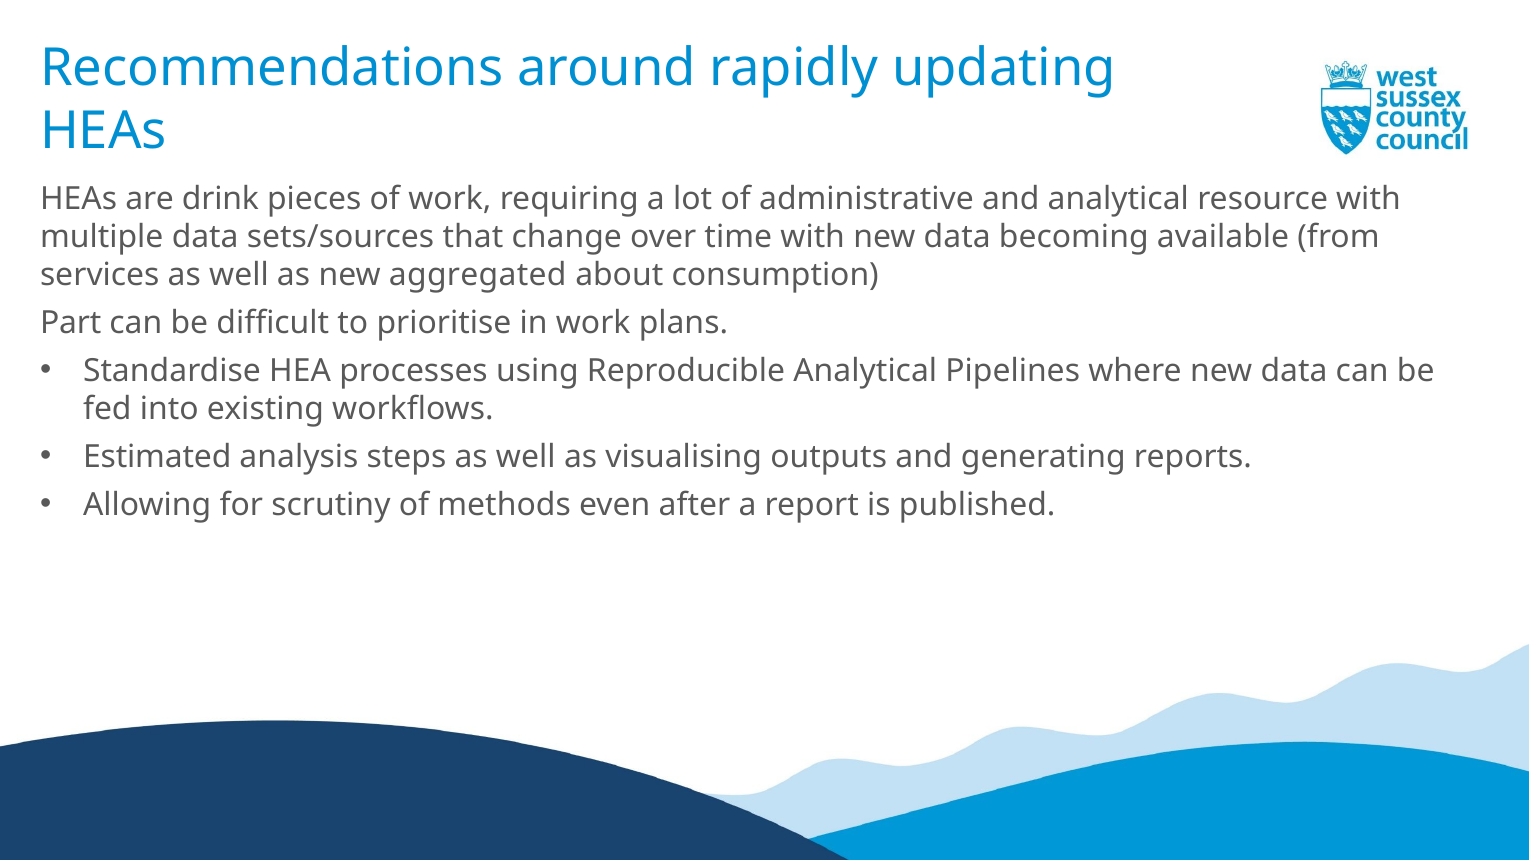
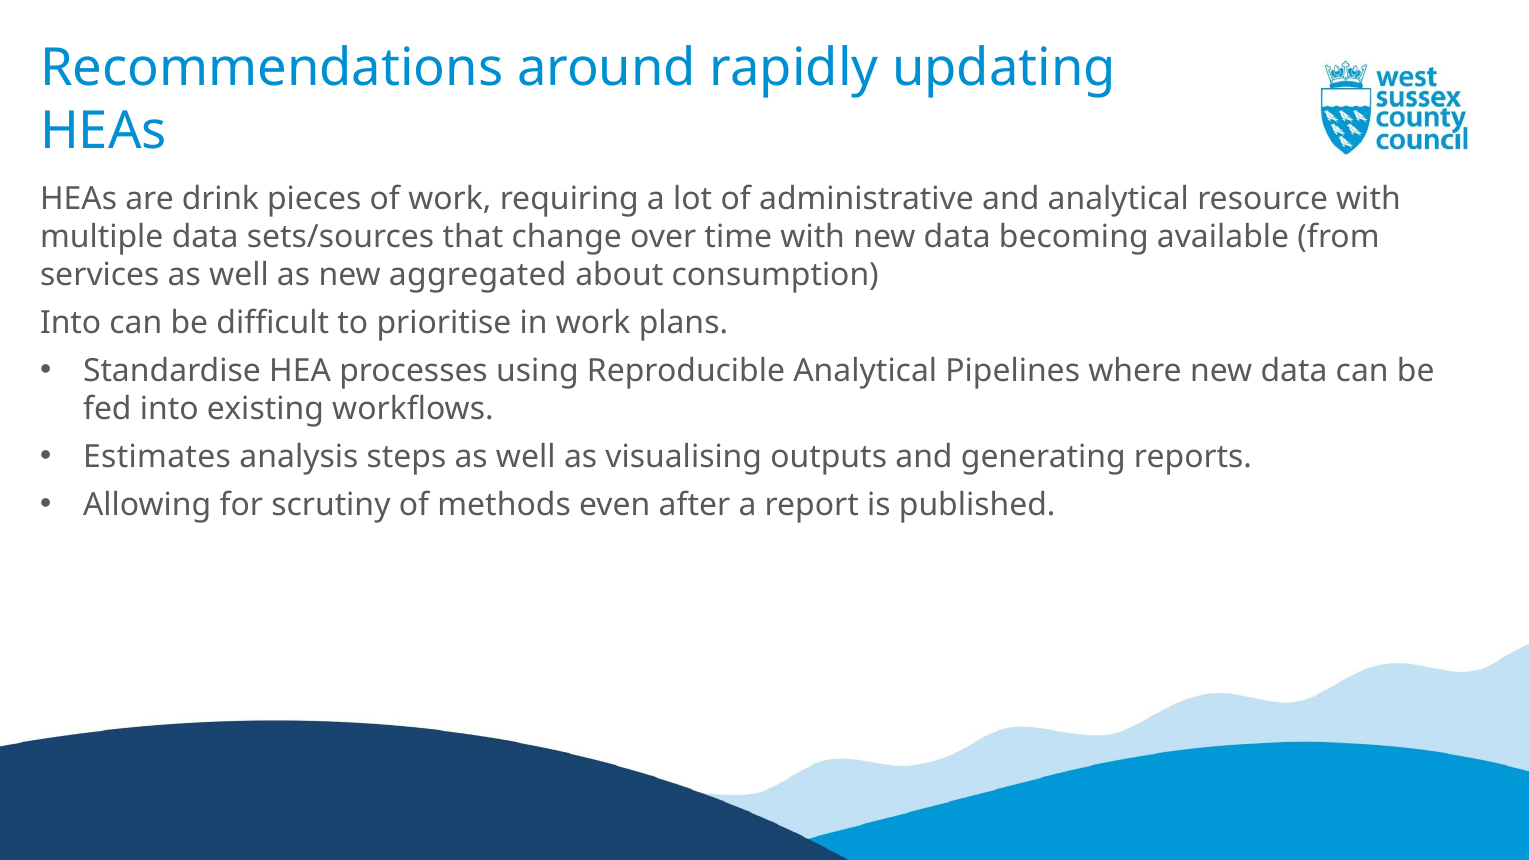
Part: Part -> Into (71, 323)
Estimated: Estimated -> Estimates (157, 457)
